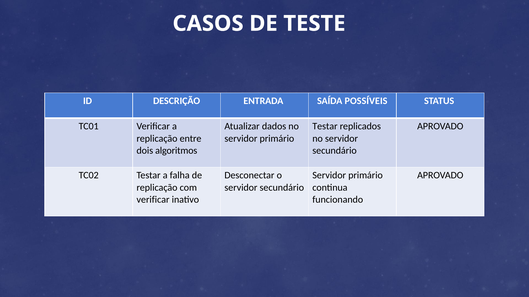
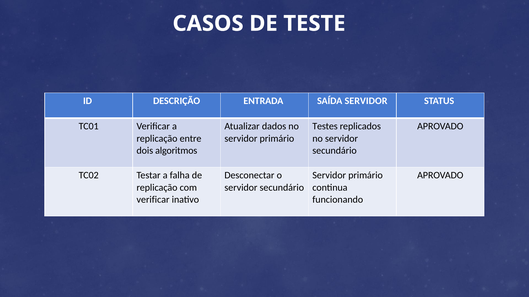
SAÍDA POSSÍVEIS: POSSÍVEIS -> SERVIDOR (366, 101)
Testar: Testar -> Testes (325, 127)
